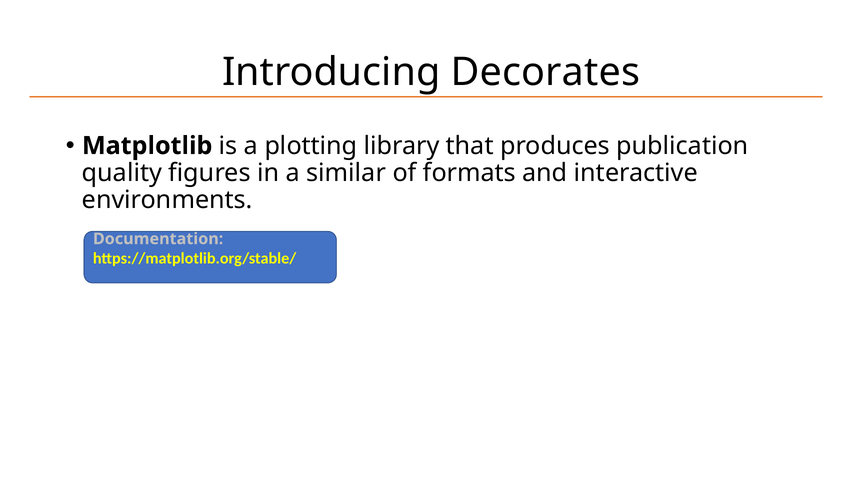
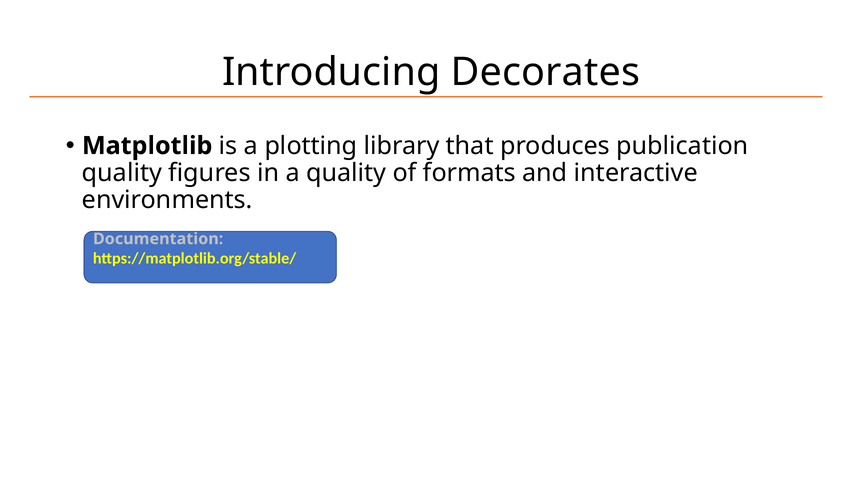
a similar: similar -> quality (346, 173)
